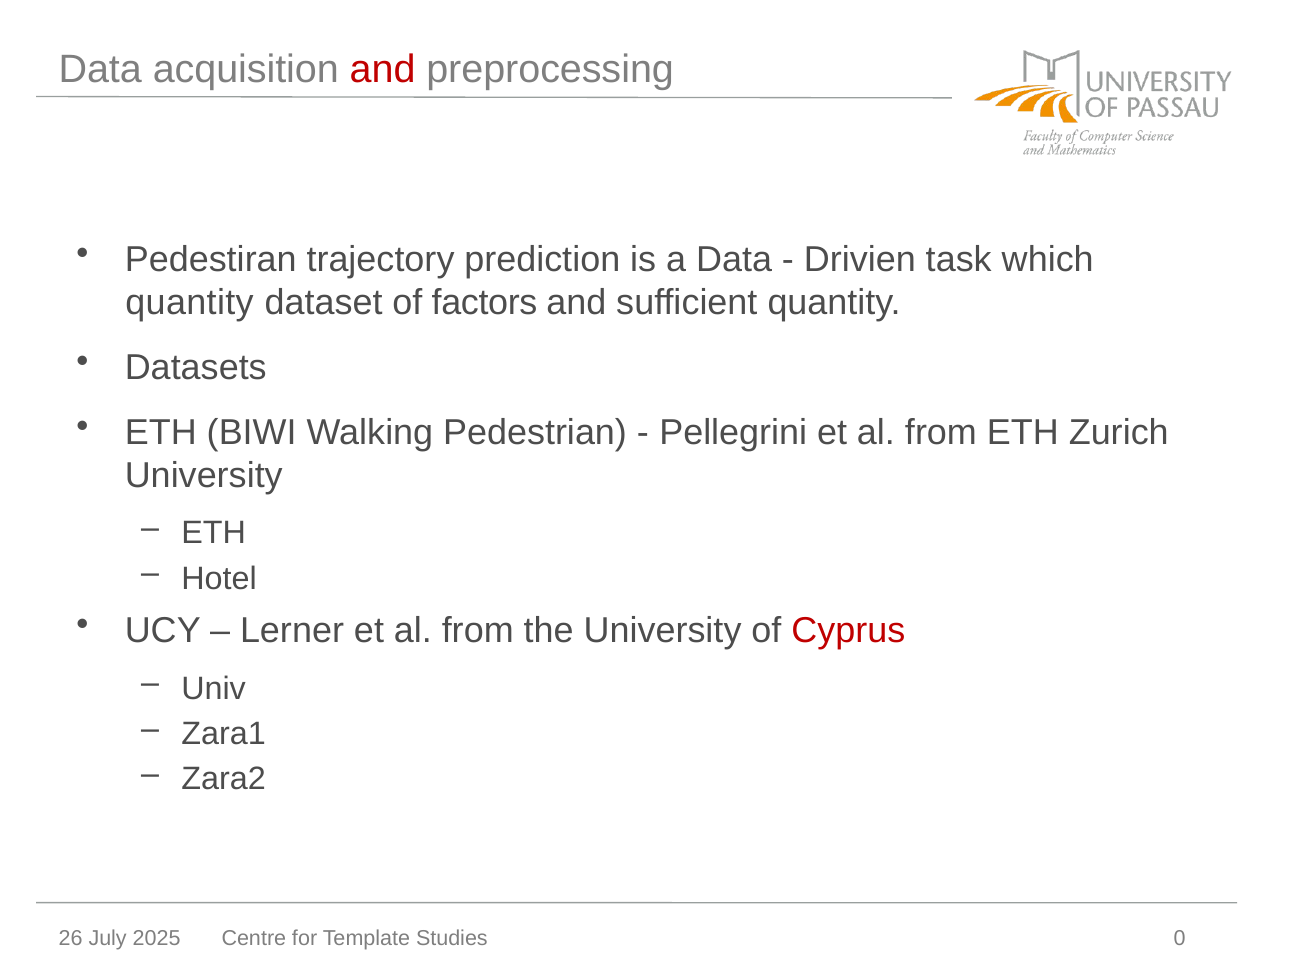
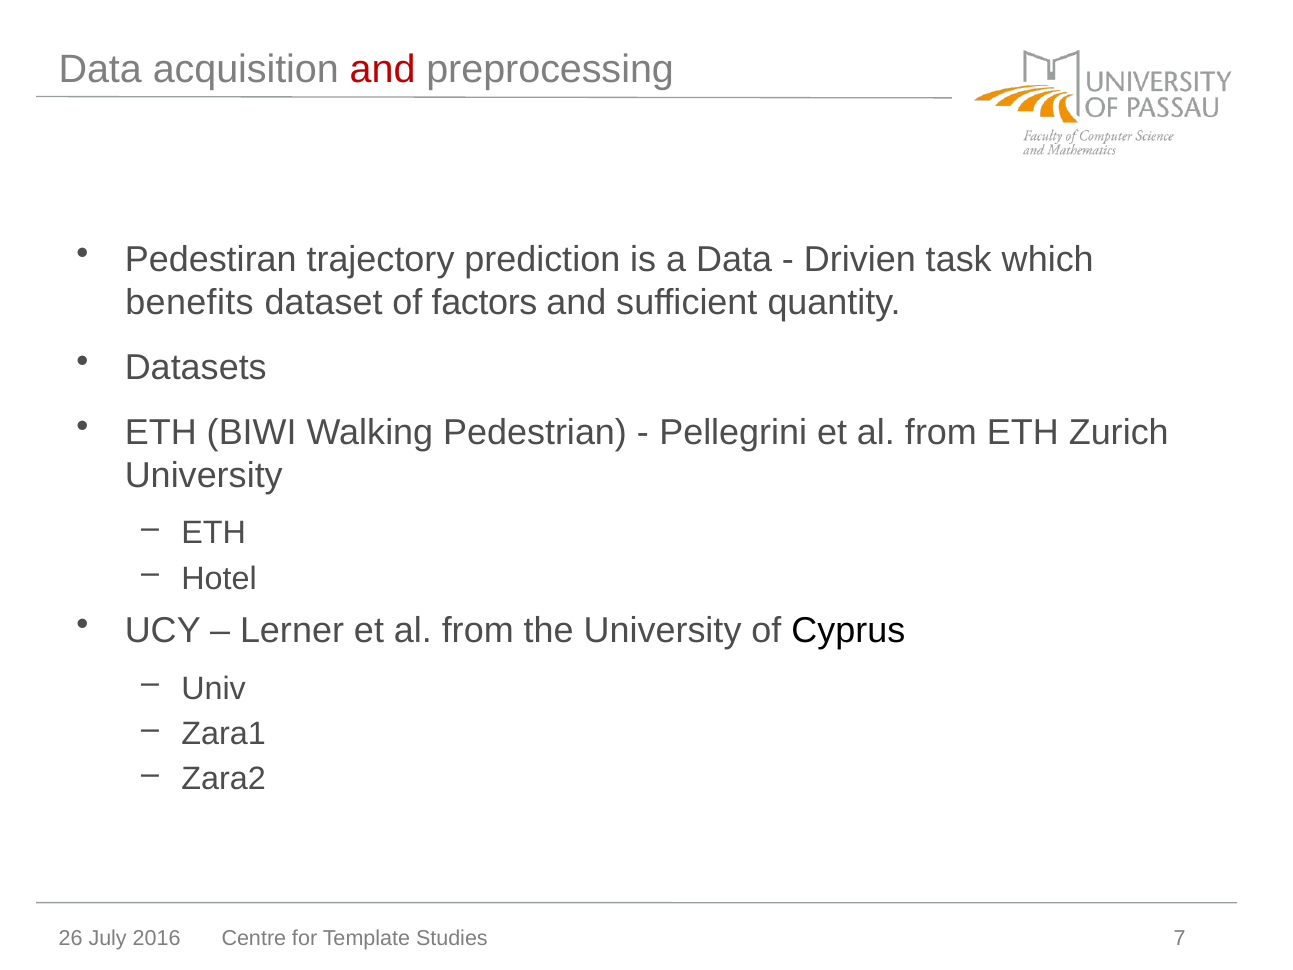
quantity: quantity -> benefits (190, 303)
Cyprus colour: red -> black (848, 630)
2025: 2025 -> 2016 (157, 938)
0: 0 -> 7 (1180, 938)
